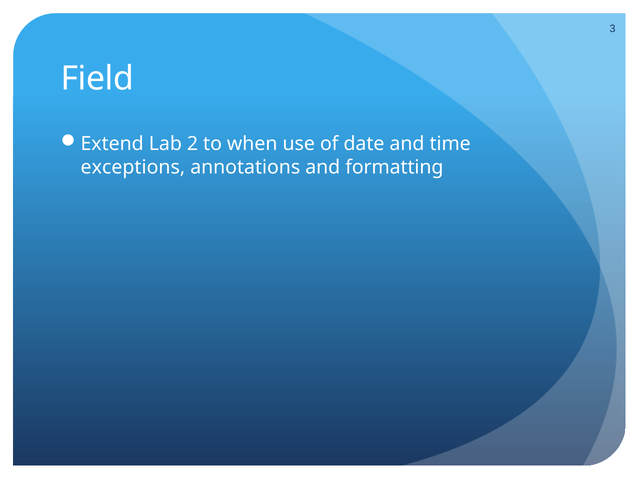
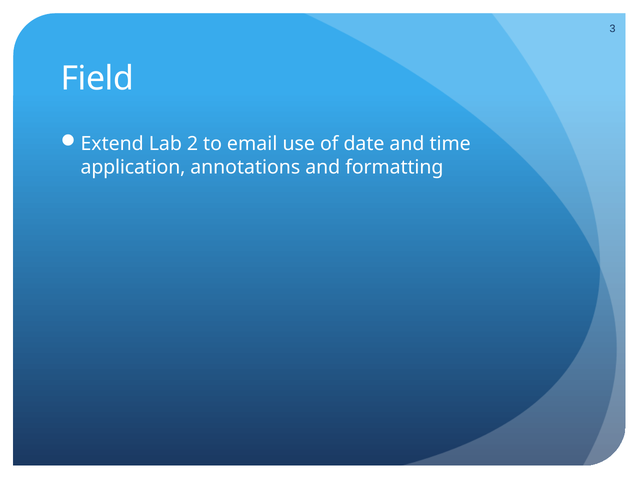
when: when -> email (252, 144)
exceptions: exceptions -> application (133, 167)
